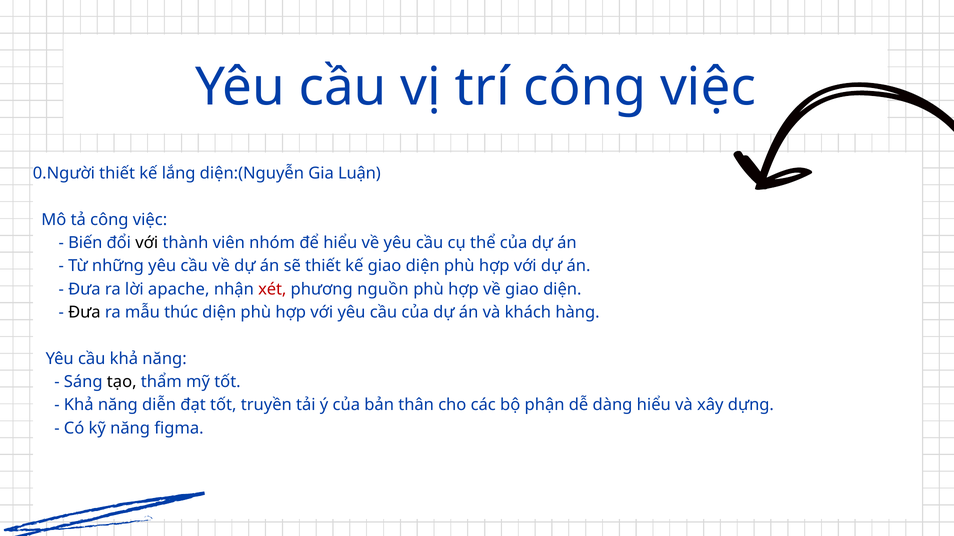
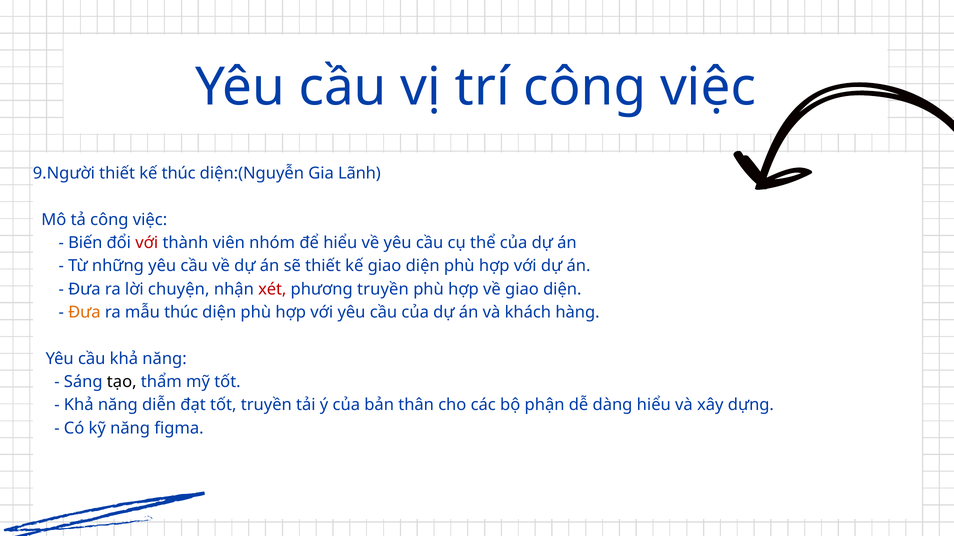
0.Người: 0.Người -> 9.Người (64, 174)
kế lắng: lắng -> thúc (179, 174)
Luận: Luận -> Lãnh (359, 174)
với colour: black -> red (147, 243)
apache: apache -> chuyện (179, 290)
phương nguồn: nguồn -> truyền (383, 290)
Đưa colour: black -> orange (84, 313)
